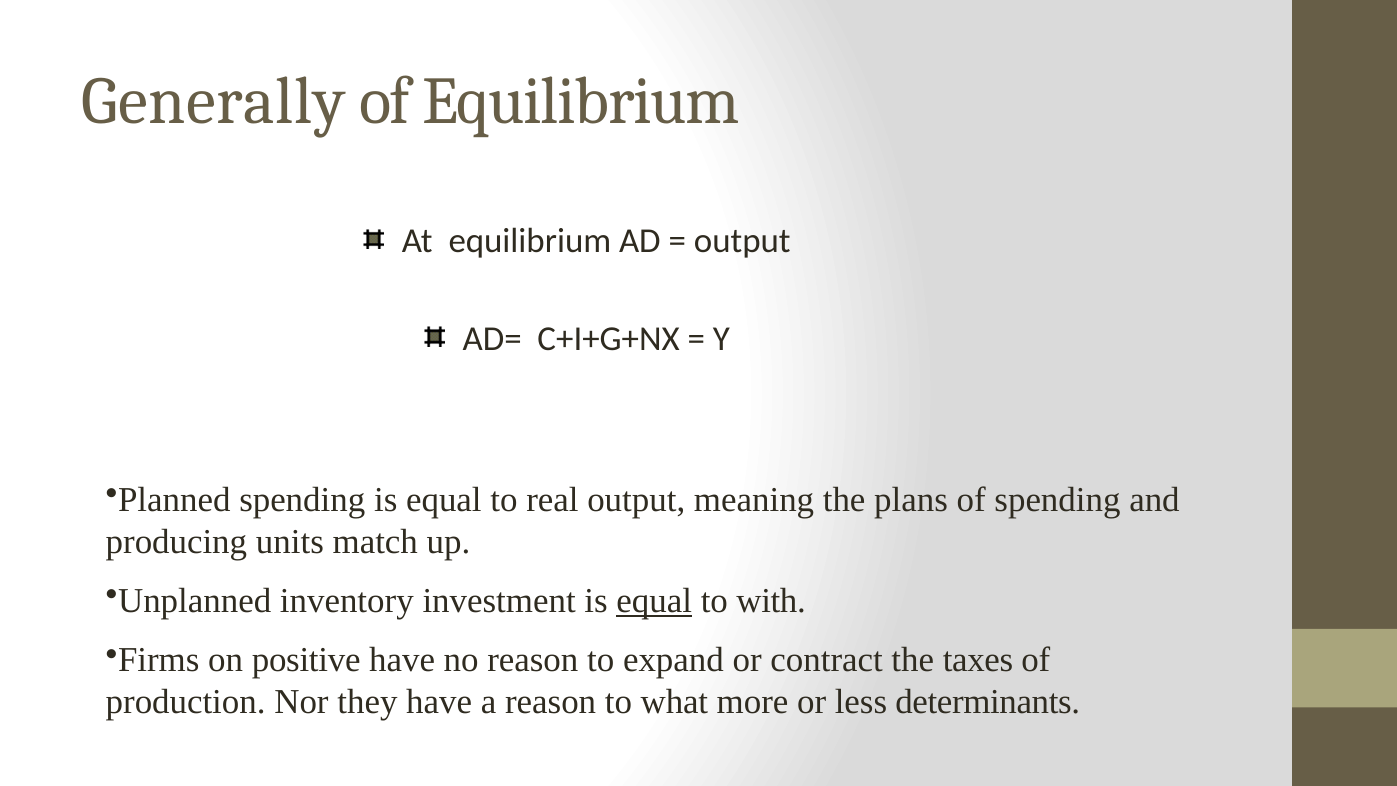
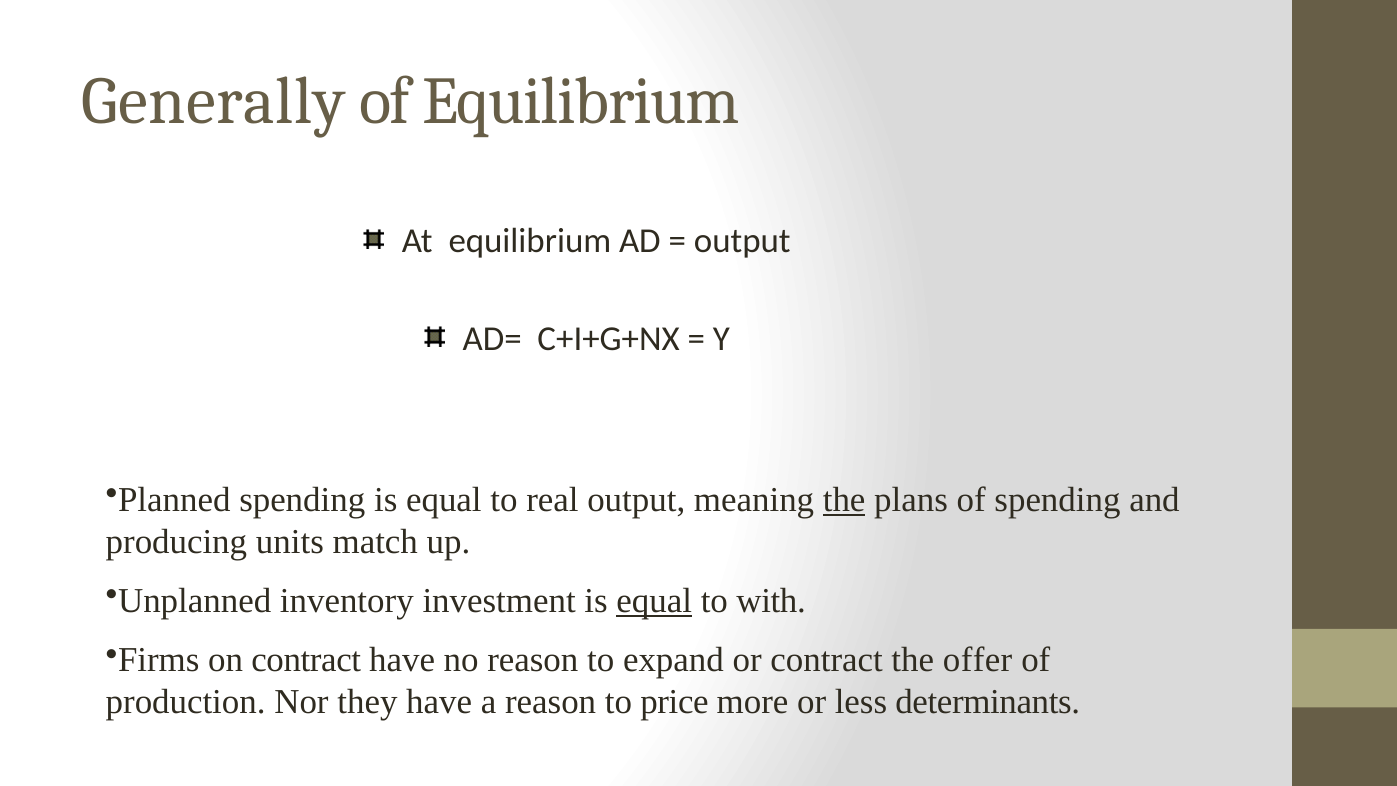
the underline: none -> present (844, 500)
on positive: positive -> contract (306, 660)
taxes: taxes -> offer (978, 660)
what: what -> price (674, 702)
